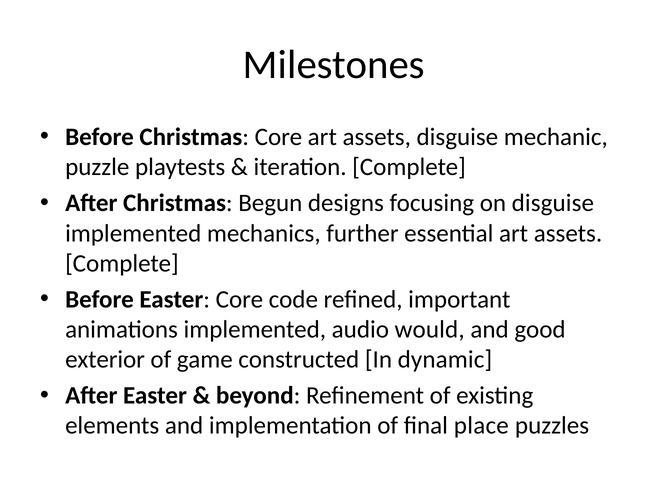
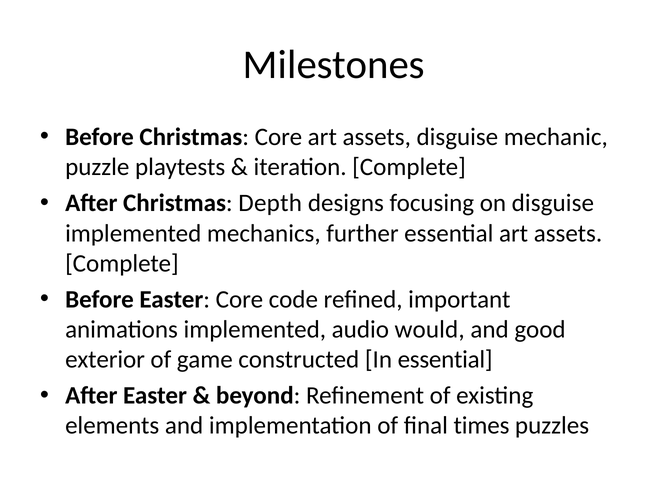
Begun: Begun -> Depth (270, 203)
In dynamic: dynamic -> essential (445, 360)
place: place -> times (482, 426)
